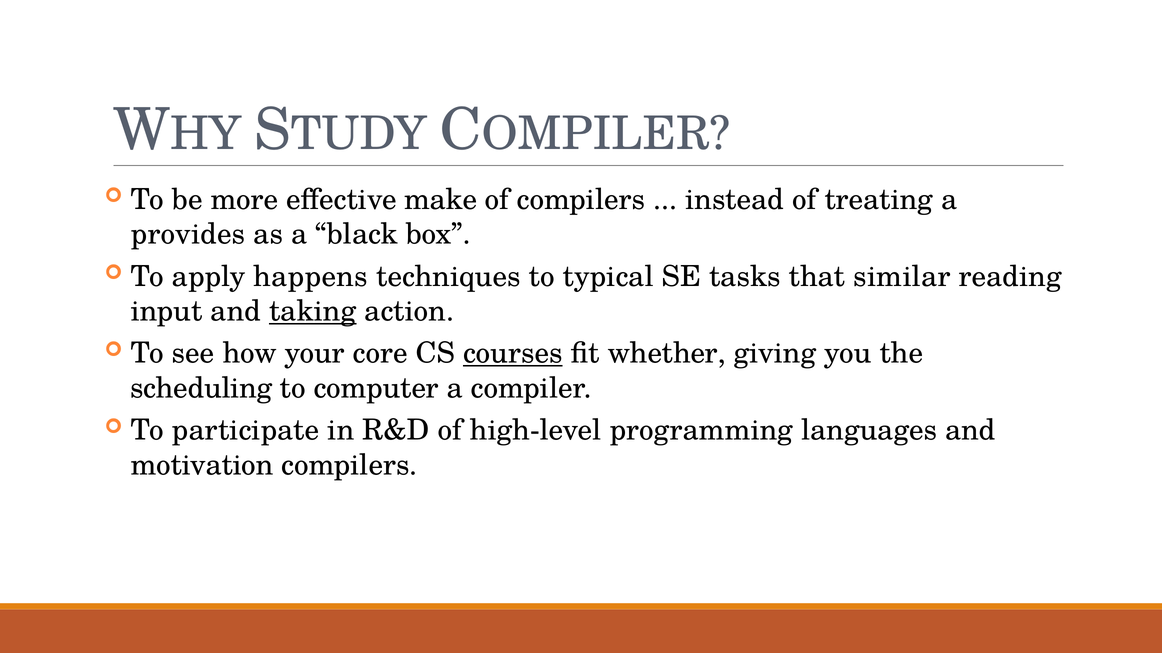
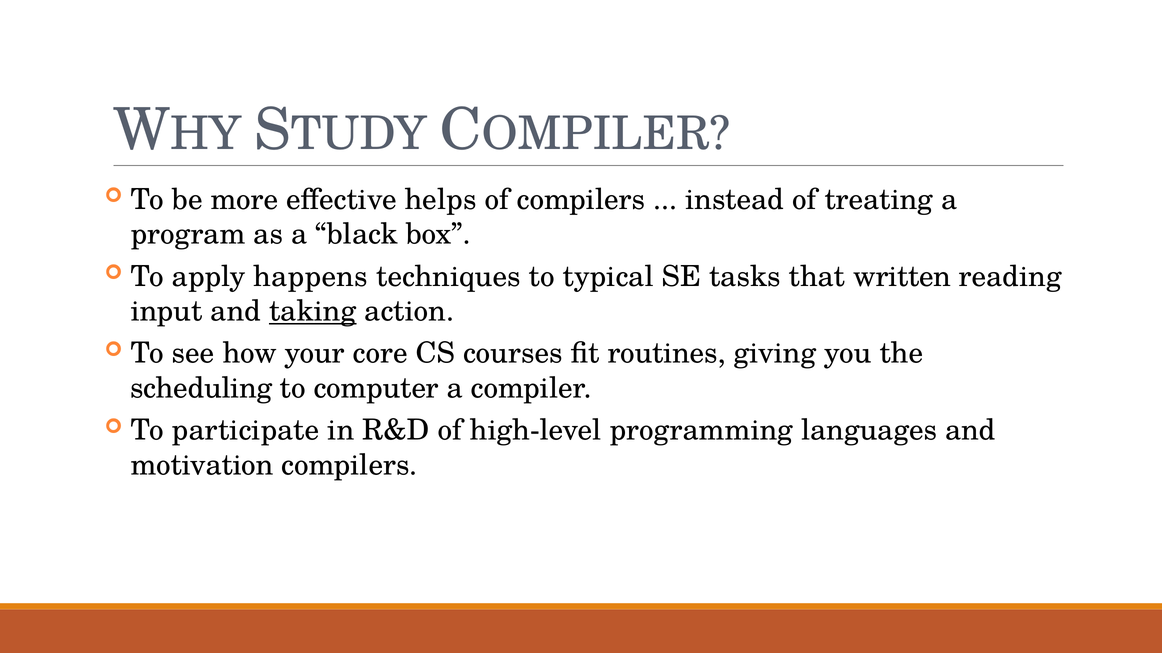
make: make -> helps (441, 200)
provides: provides -> program (188, 235)
similar: similar -> written (902, 277)
courses underline: present -> none (513, 354)
whether: whether -> routines (667, 354)
